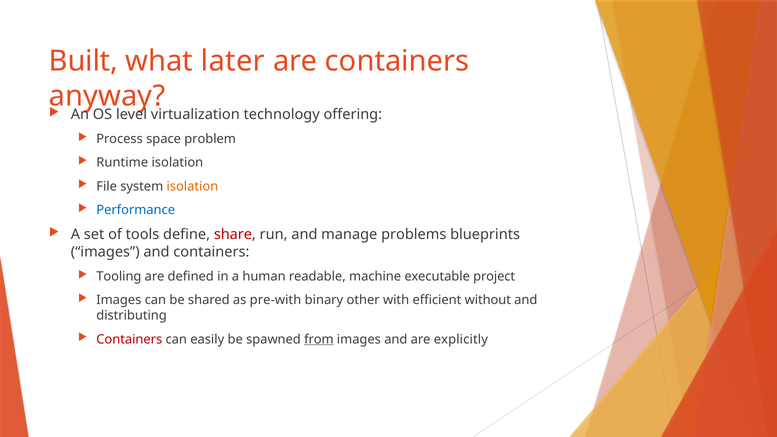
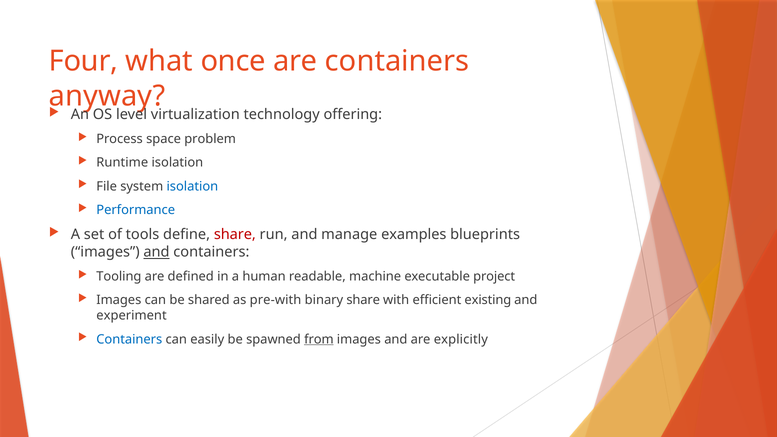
Built: Built -> Four (83, 61)
later: later -> once (233, 61)
isolation colour: orange -> blue (192, 186)
problems: problems -> examples (414, 235)
and underline: none -> present (157, 252)
binary other: other -> share (363, 300)
without: without -> existing (488, 300)
distributing: distributing -> experiment (132, 316)
Containers colour: red -> blue (129, 339)
